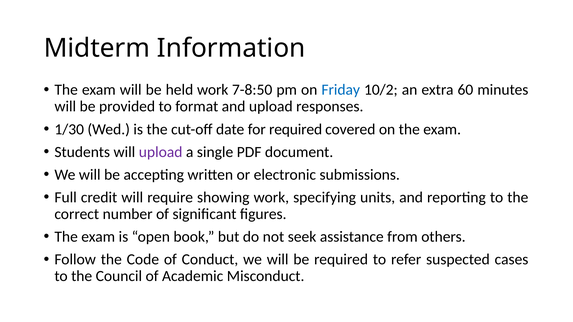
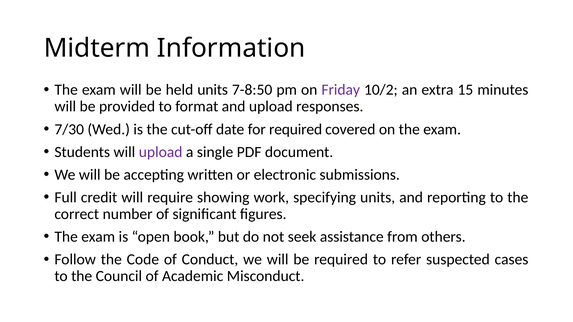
held work: work -> units (213, 90)
Friday colour: blue -> purple (341, 90)
60: 60 -> 15 (465, 90)
1/30: 1/30 -> 7/30 (69, 129)
